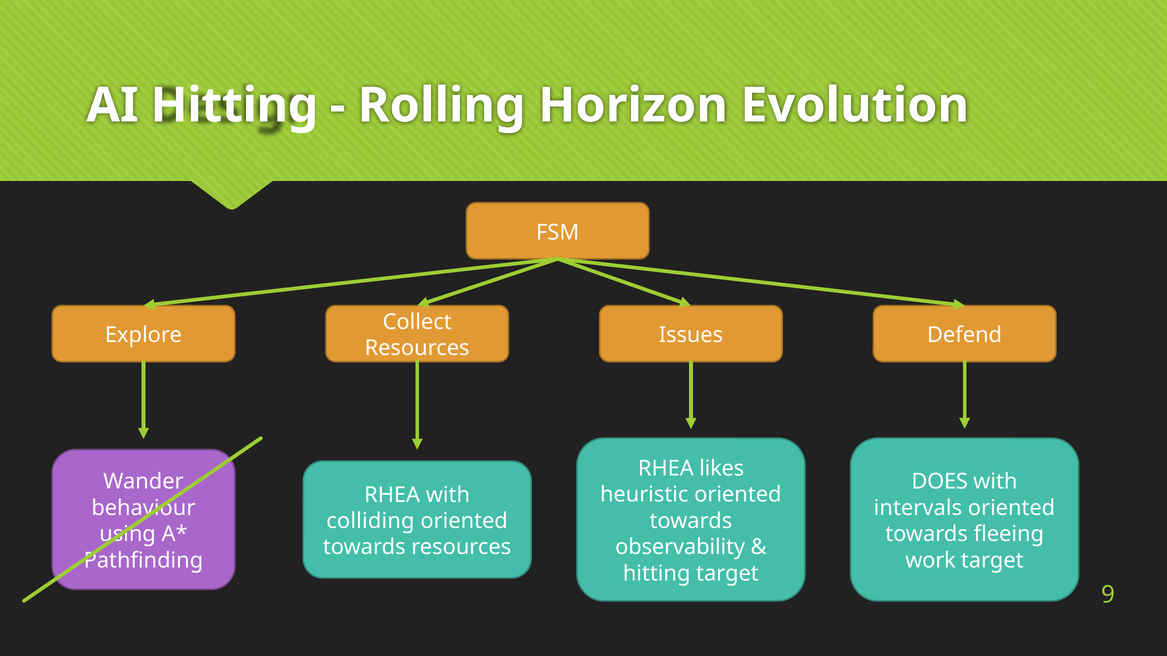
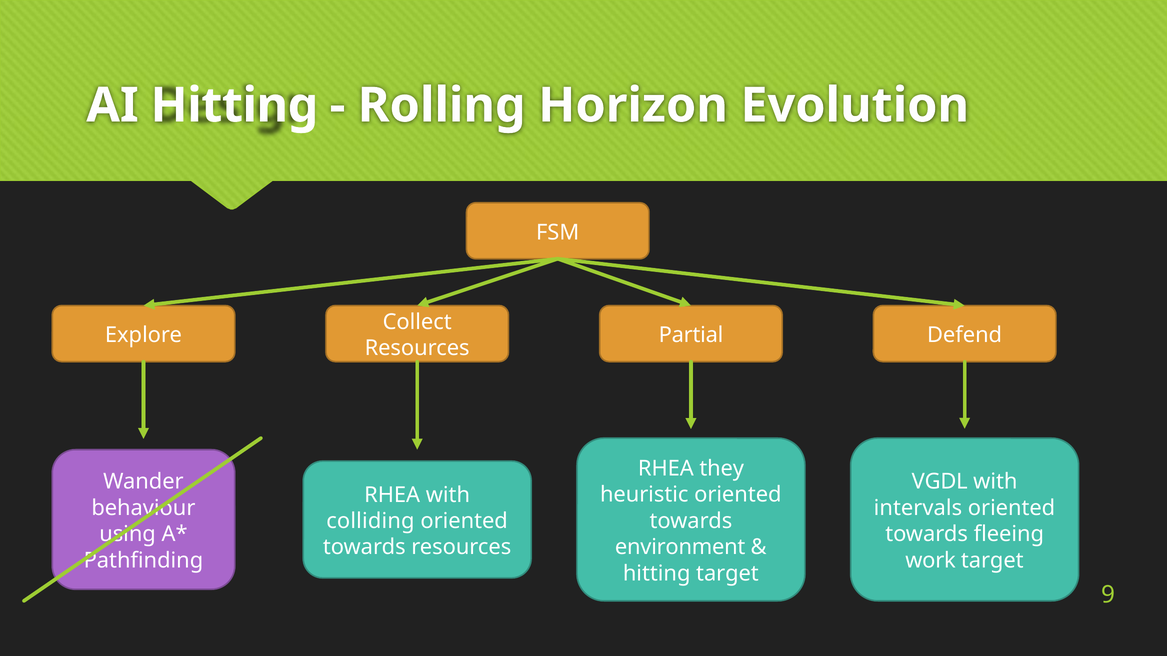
Issues: Issues -> Partial (691, 335)
likes: likes -> they (722, 469)
DOES: DOES -> VGDL (940, 482)
observability: observability -> environment (680, 548)
